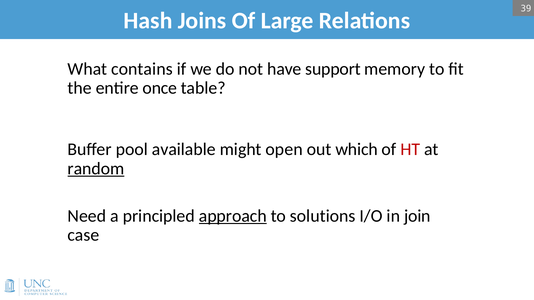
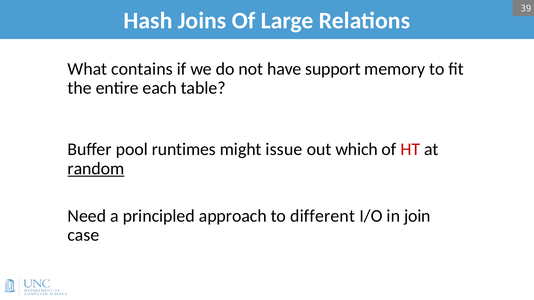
once: once -> each (160, 88)
available: available -> runtimes (184, 150)
open: open -> issue (284, 150)
approach underline: present -> none (233, 216)
solutions: solutions -> different (323, 216)
